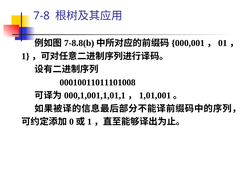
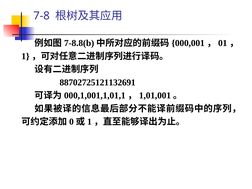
00010011011101008: 00010011011101008 -> 88702725121132691 (98, 82)
